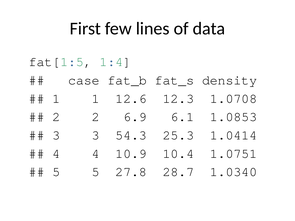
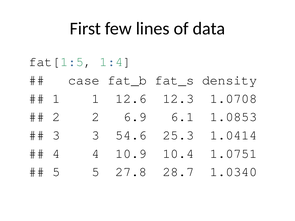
54.3: 54.3 -> 54.6 (131, 135)
